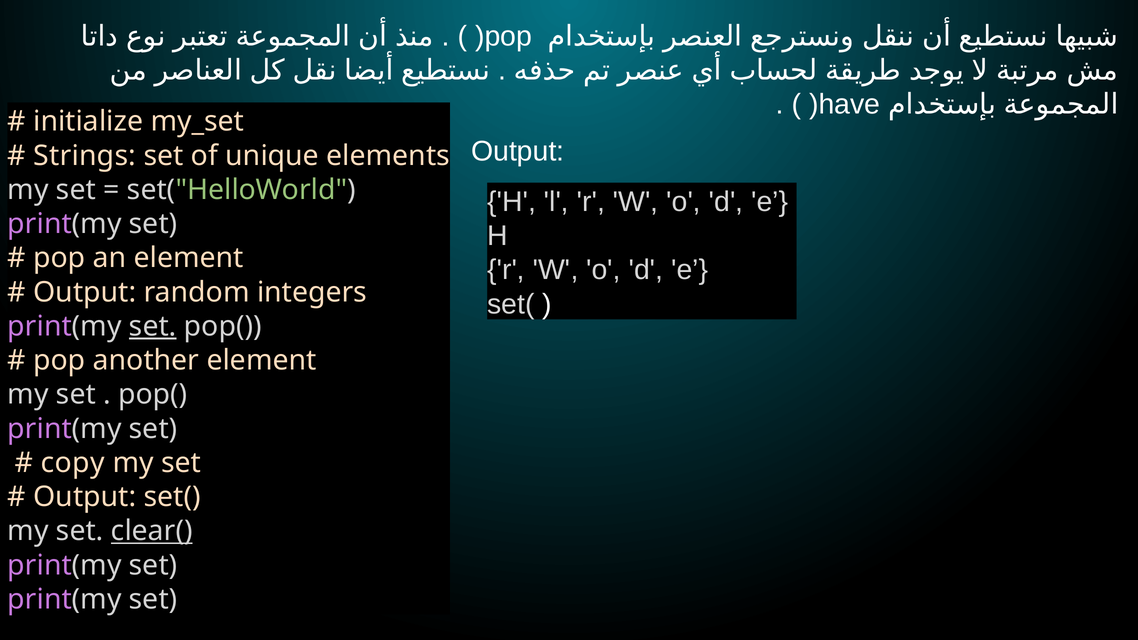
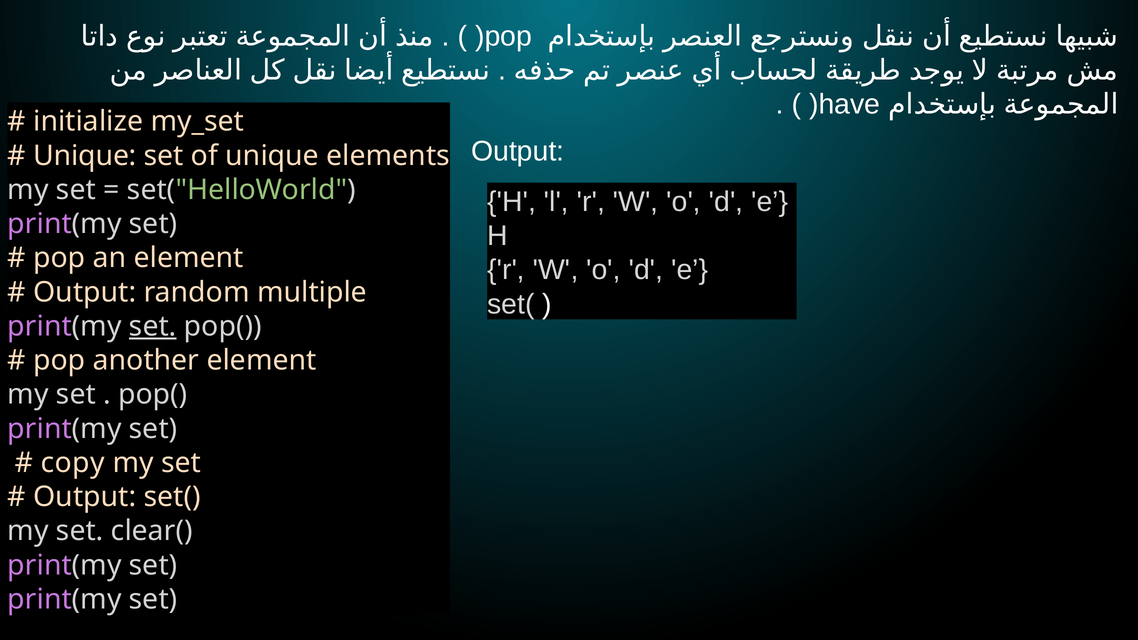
Strings: Strings -> Unique (85, 156)
integers: integers -> multiple (312, 292)
clear( underline: present -> none (152, 531)
